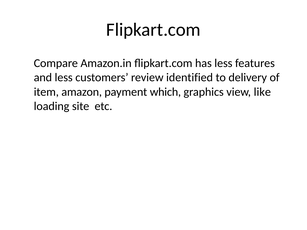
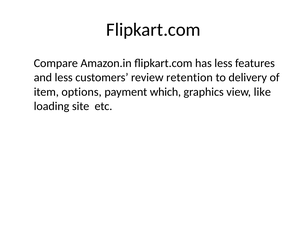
identified: identified -> retention (189, 78)
amazon: amazon -> options (82, 92)
